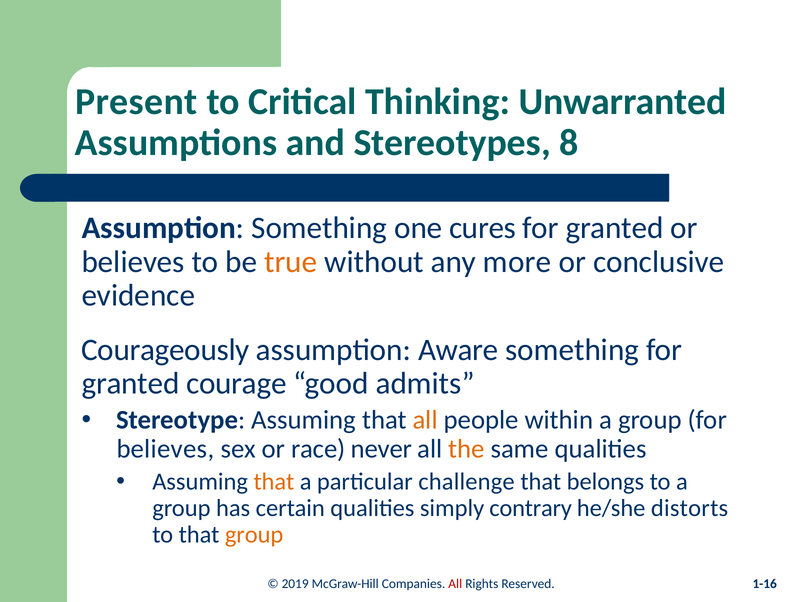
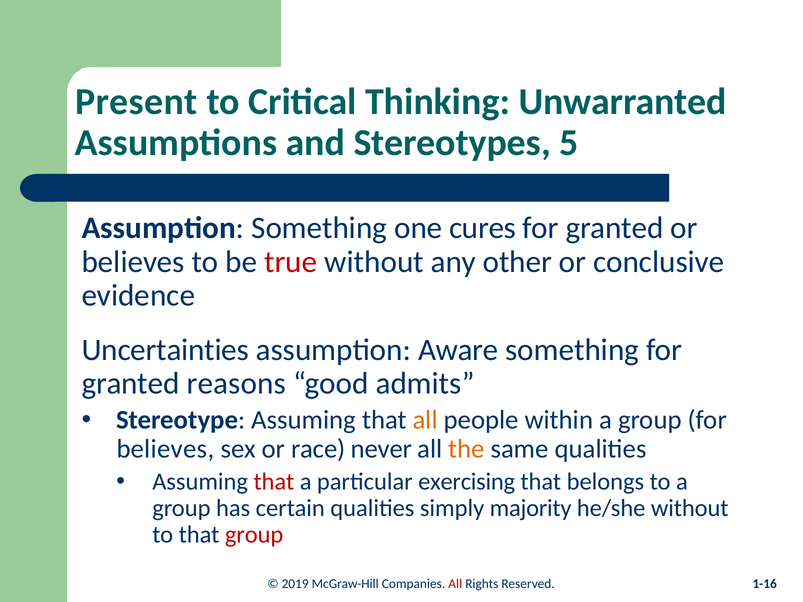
8: 8 -> 5 (569, 143)
true colour: orange -> red (291, 262)
more: more -> other (517, 262)
Courageously: Courageously -> Uncertainties (165, 350)
courage: courage -> reasons (236, 384)
that colour: orange -> red (274, 482)
challenge: challenge -> exercising (467, 482)
contrary: contrary -> majority (531, 508)
he/she distorts: distorts -> without (690, 508)
group colour: orange -> red (254, 535)
